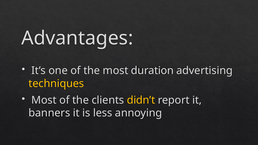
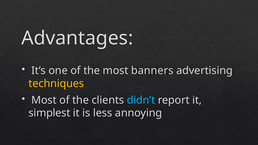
duration: duration -> banners (152, 71)
didn’t colour: yellow -> light blue (141, 100)
banners: banners -> simplest (49, 113)
